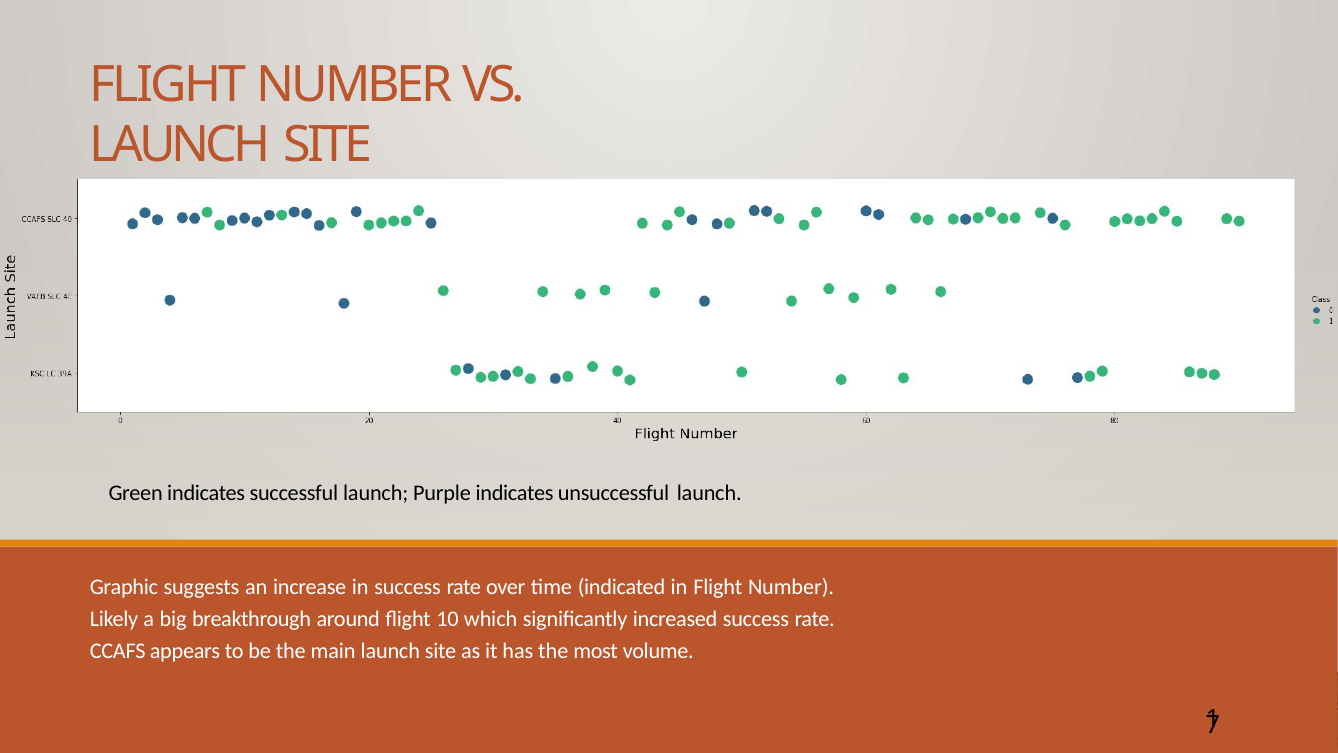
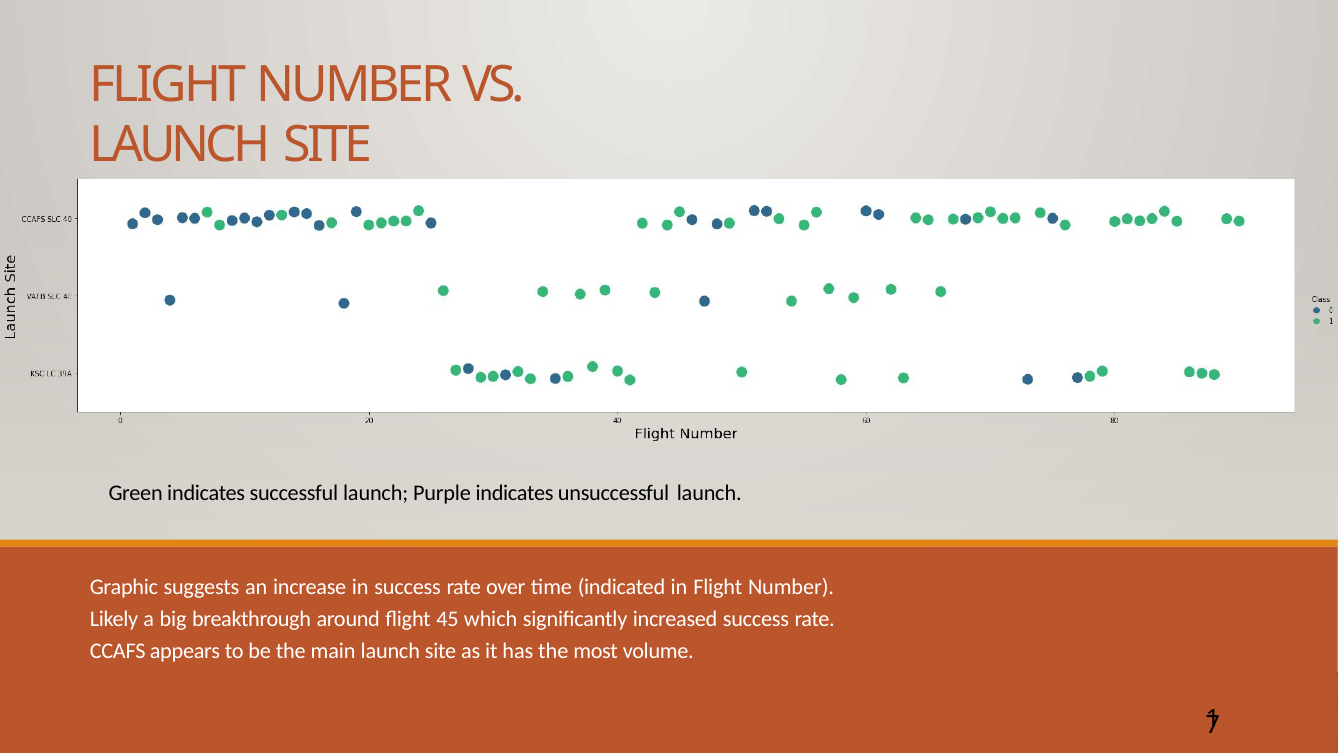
10: 10 -> 45 (448, 619)
